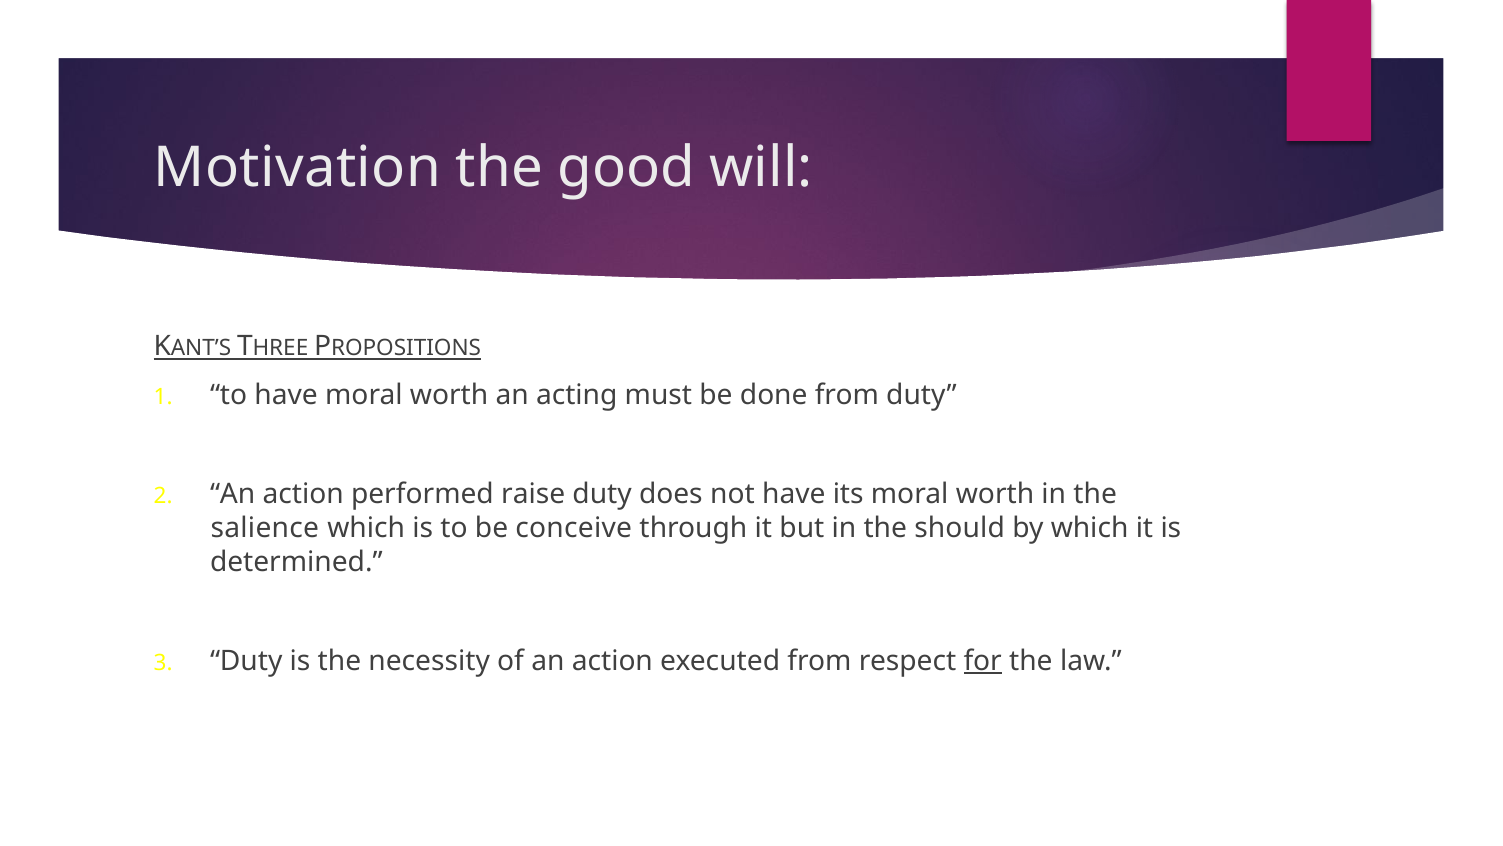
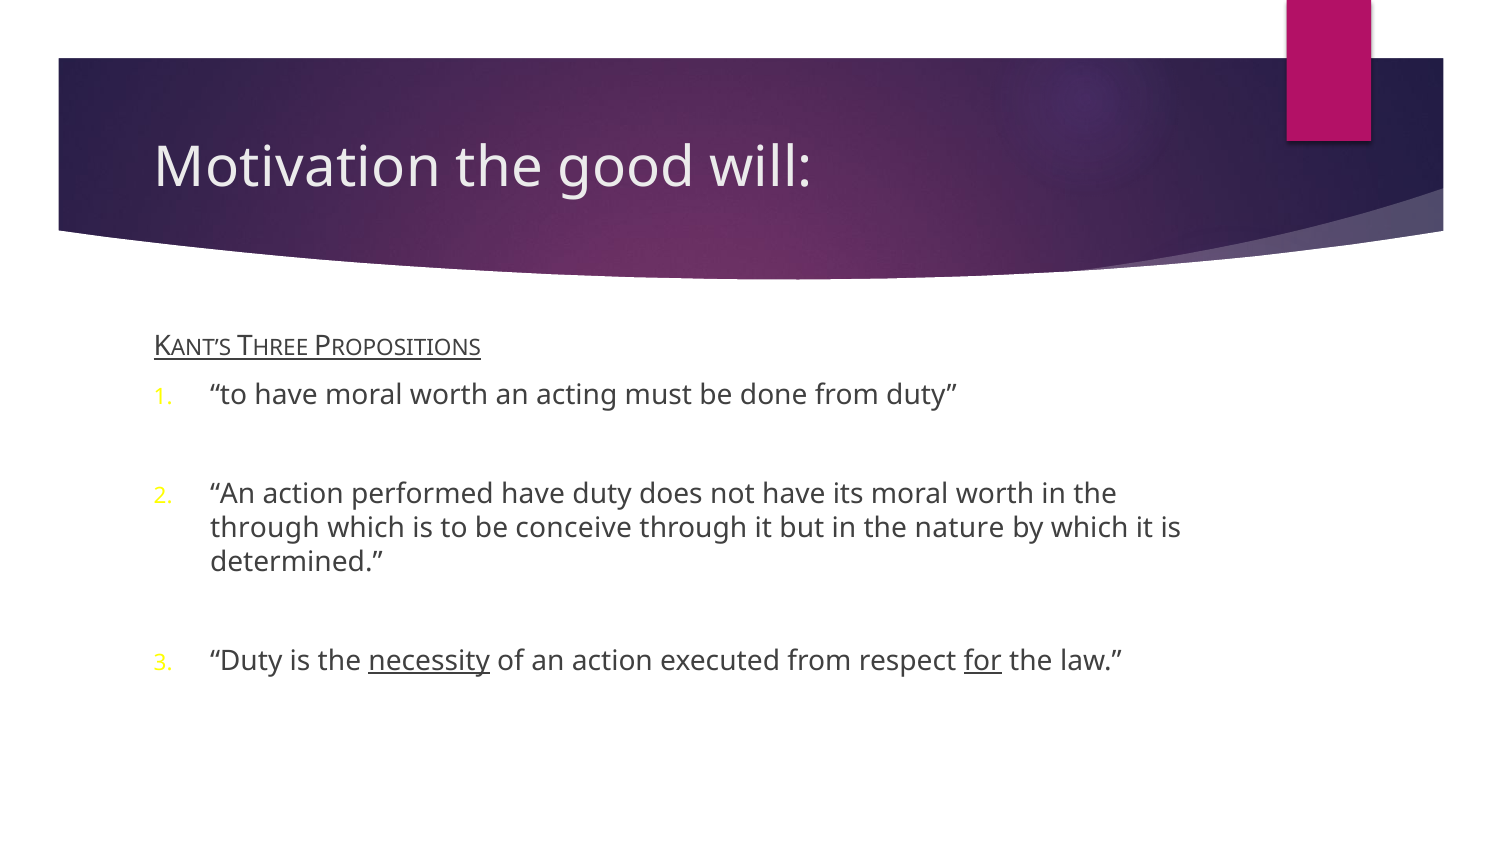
performed raise: raise -> have (533, 494)
salience: salience -> through (265, 528)
should: should -> nature (960, 528)
necessity underline: none -> present (429, 661)
